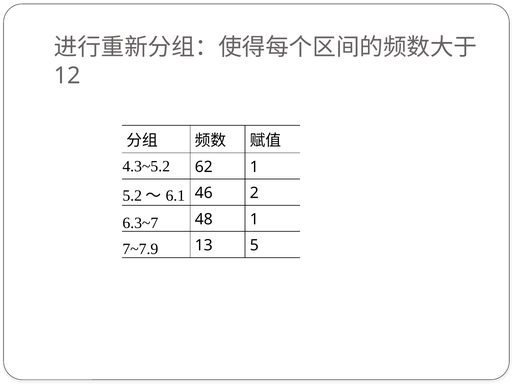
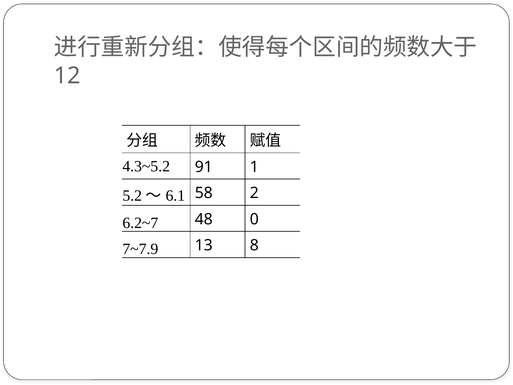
62: 62 -> 91 (204, 167)
46: 46 -> 58 (204, 193)
6.3~7: 6.3~7 -> 6.2~7 (140, 223)
48 1: 1 -> 0 (254, 219)
5: 5 -> 8 (254, 245)
